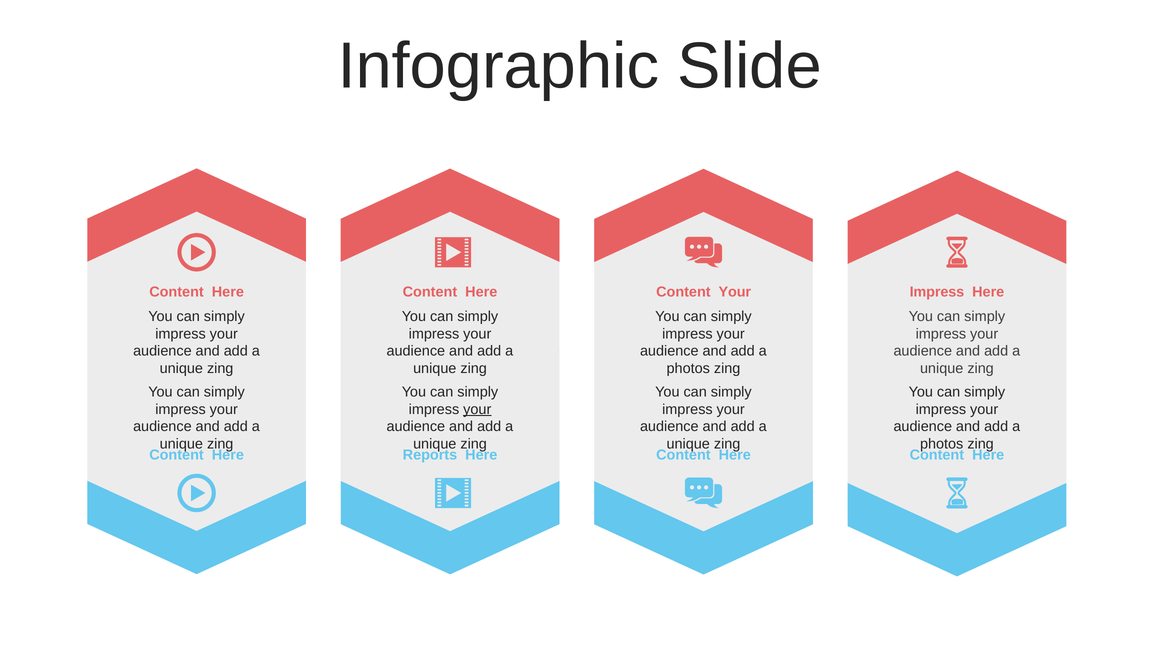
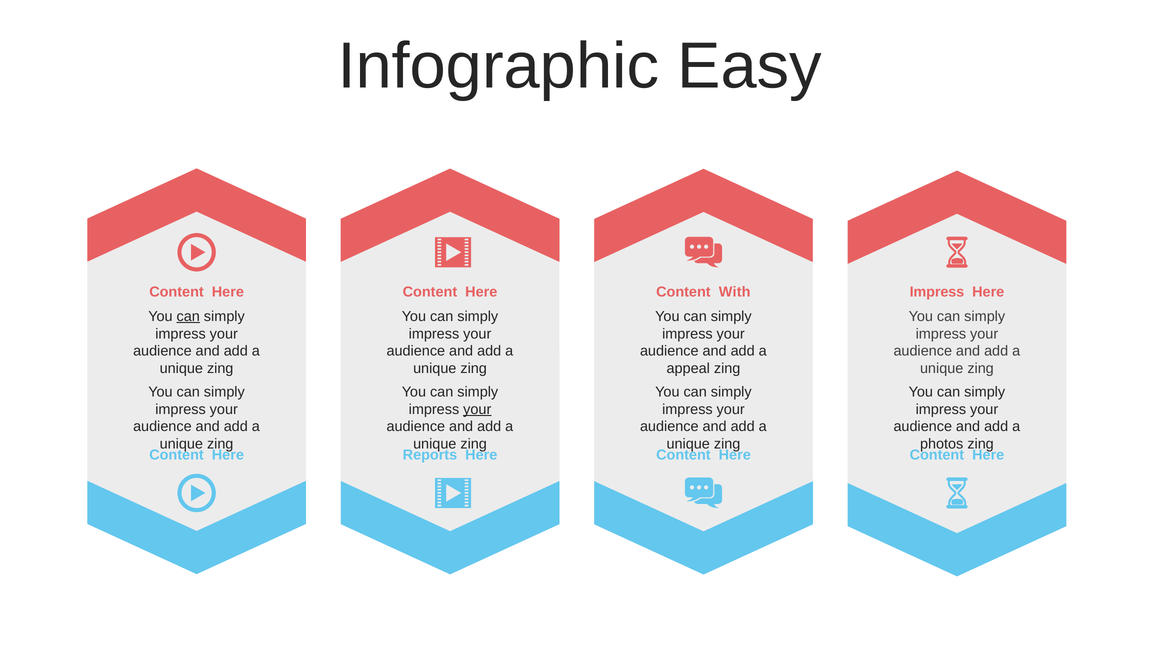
Slide: Slide -> Easy (750, 66)
Content Your: Your -> With (735, 292)
can underline: none -> present (188, 316)
photos: photos -> appeal (688, 368)
